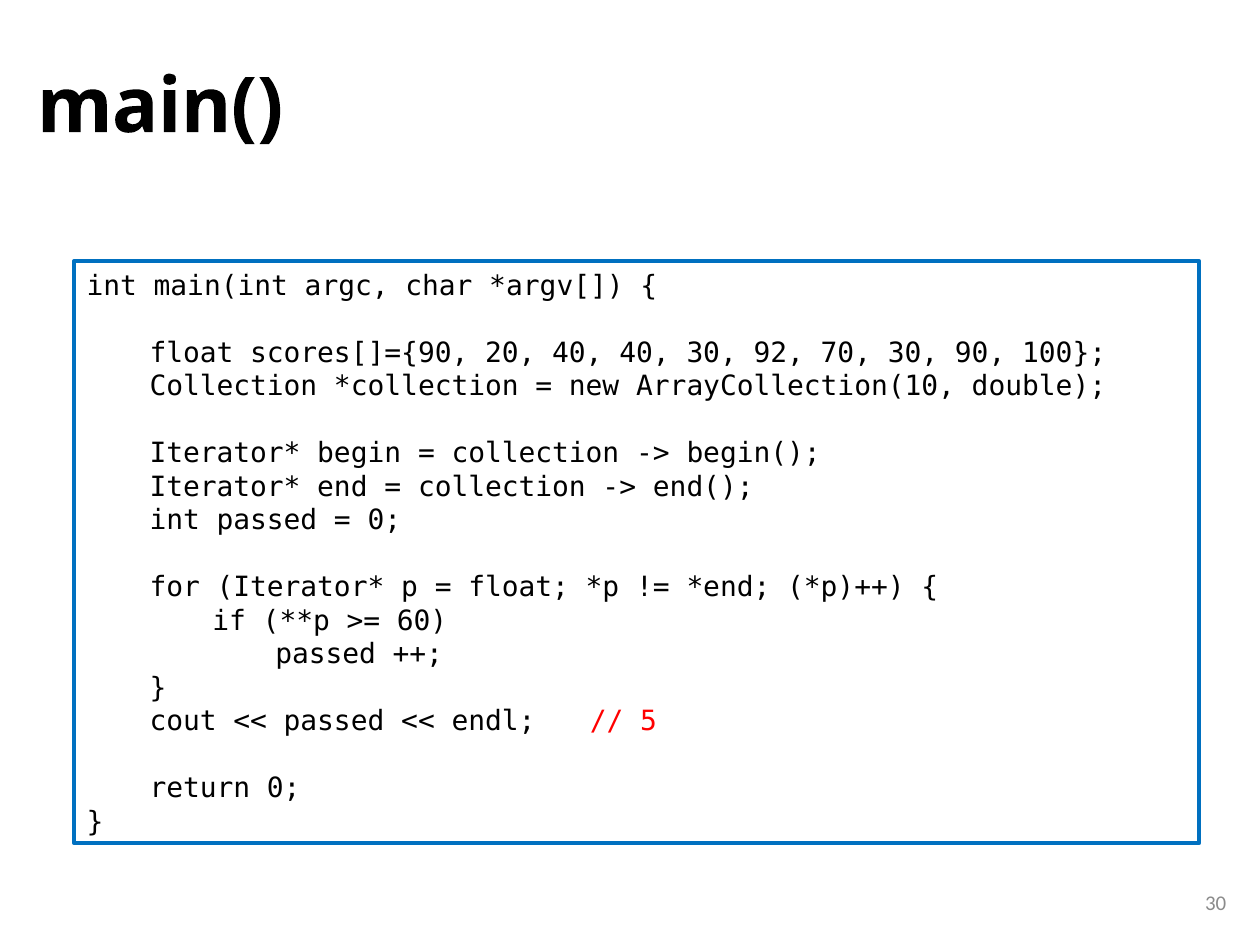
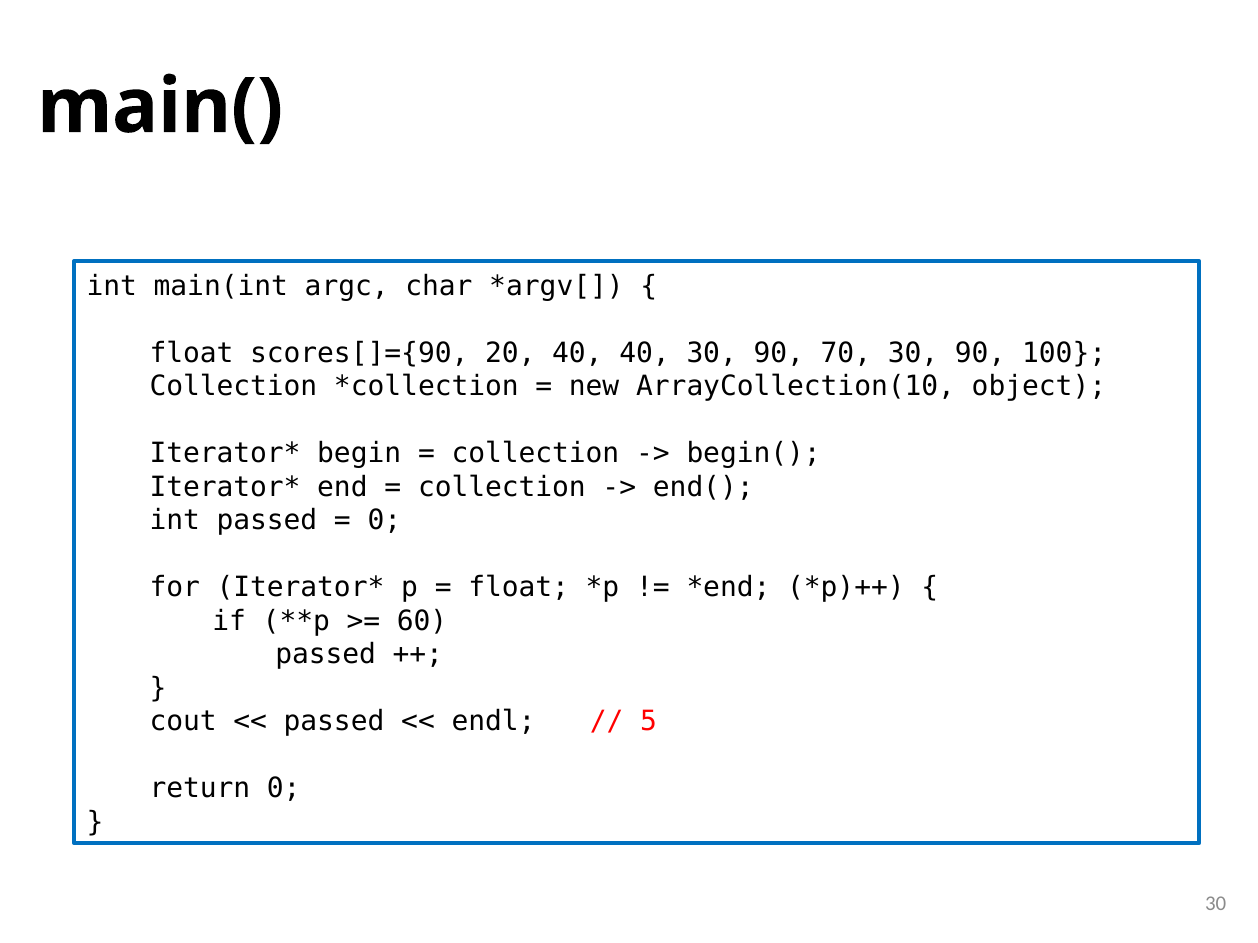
40 30 92: 92 -> 90 (779, 353)
double: double -> object (1039, 387)
